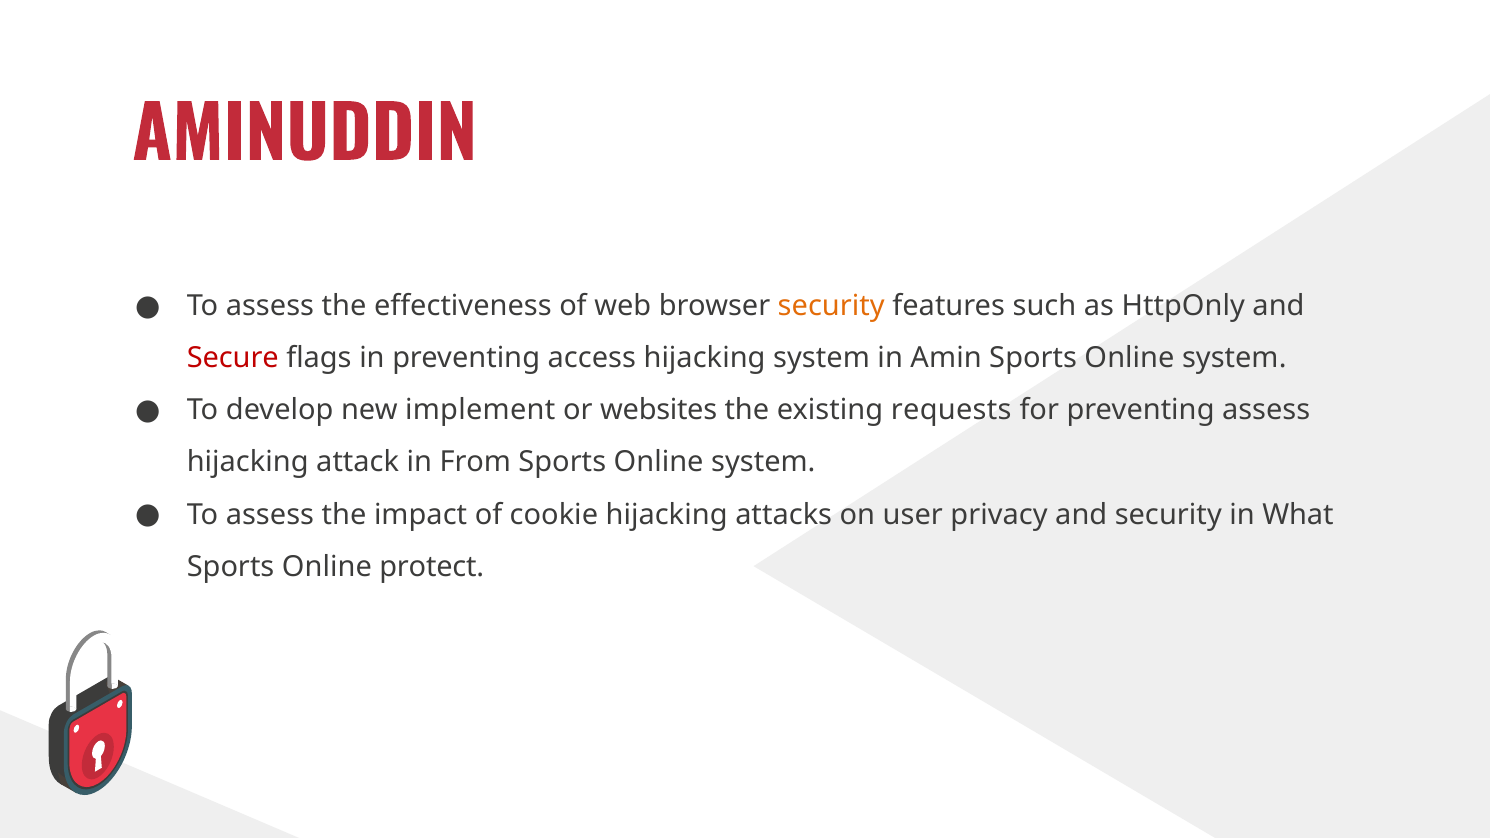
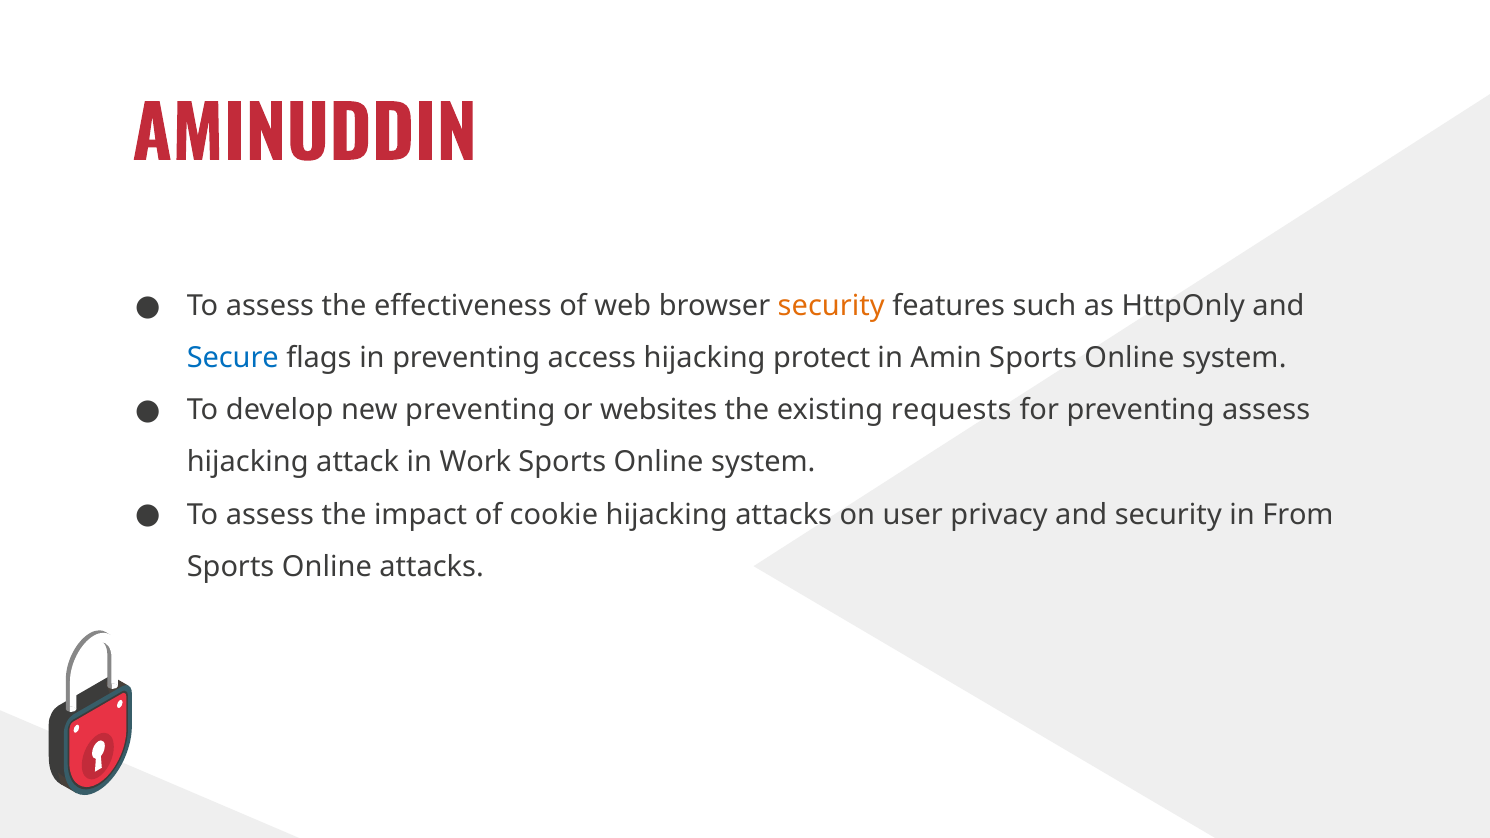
Secure colour: red -> blue (233, 358)
hijacking system: system -> protect (822, 358)
new implement: implement -> preventing (480, 410)
From: From -> Work (475, 462)
What: What -> From (1298, 515)
Online protect: protect -> attacks (432, 567)
